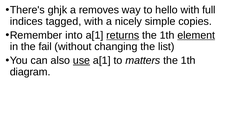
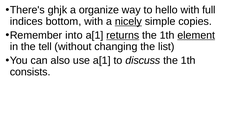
removes: removes -> organize (99, 10)
tagged: tagged -> bottom (64, 21)
nicely underline: none -> present (128, 21)
fail: fail -> tell (45, 47)
use underline: present -> none (82, 60)
matters: matters -> discuss (143, 60)
diagram: diagram -> consists (30, 72)
